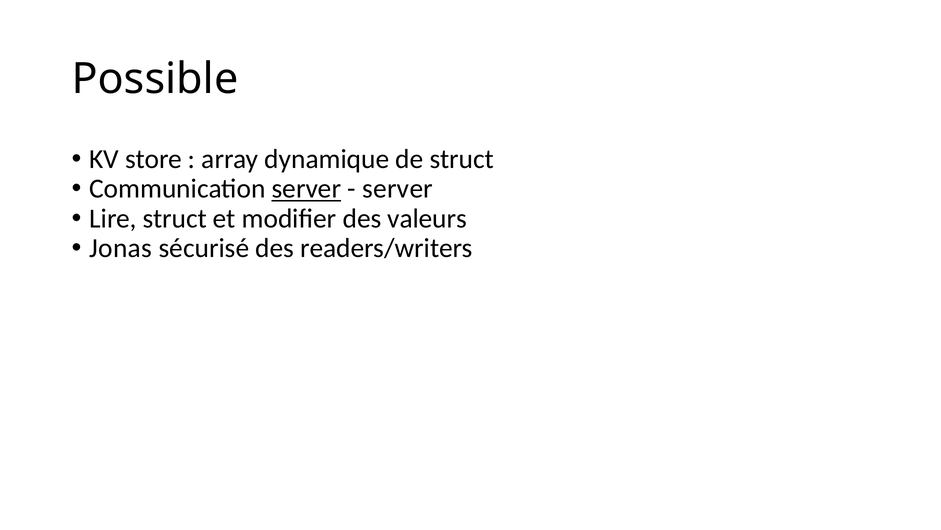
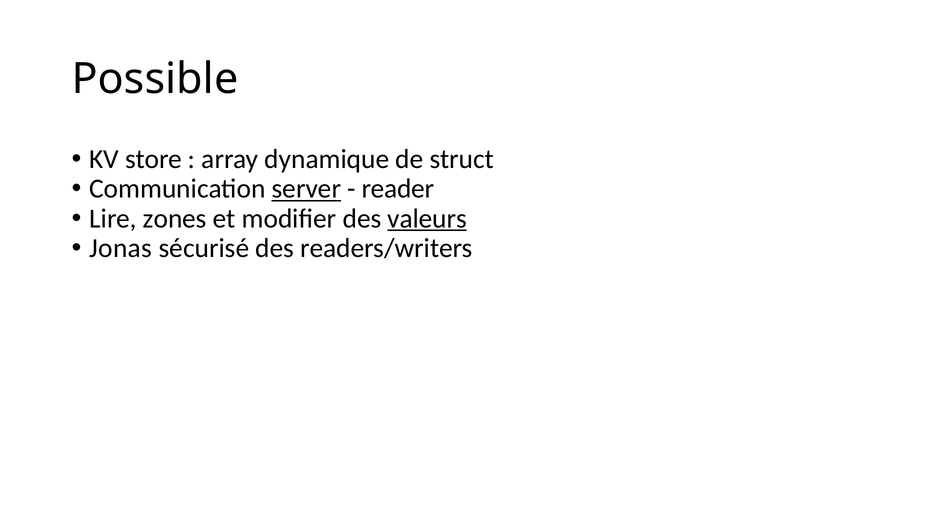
server: server -> reader (398, 189)
Lire struct: struct -> zones (175, 218)
valeurs underline: none -> present (427, 218)
